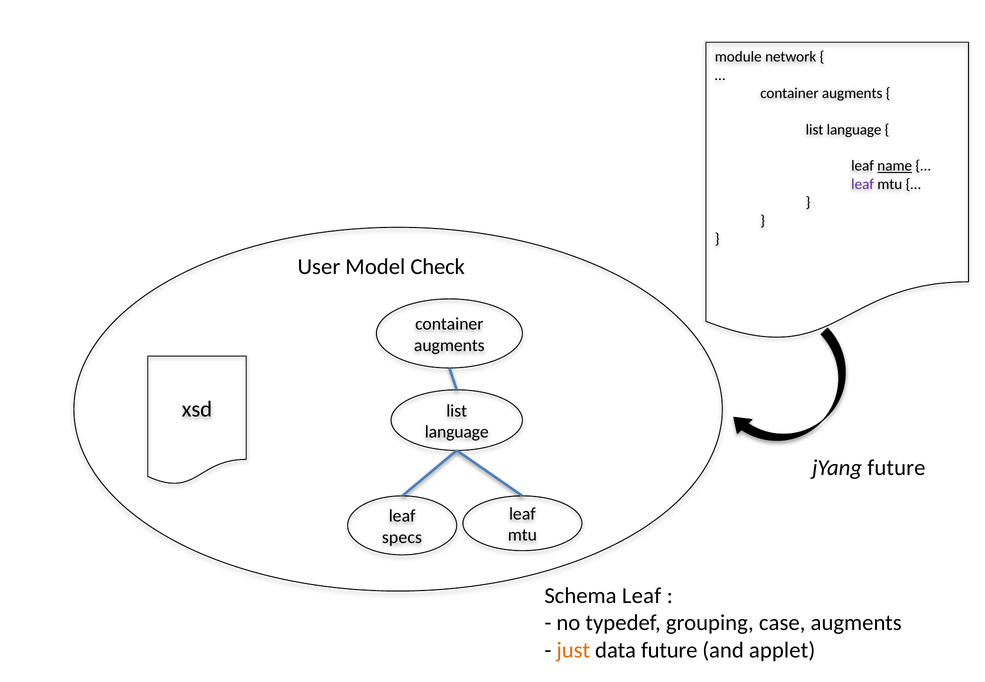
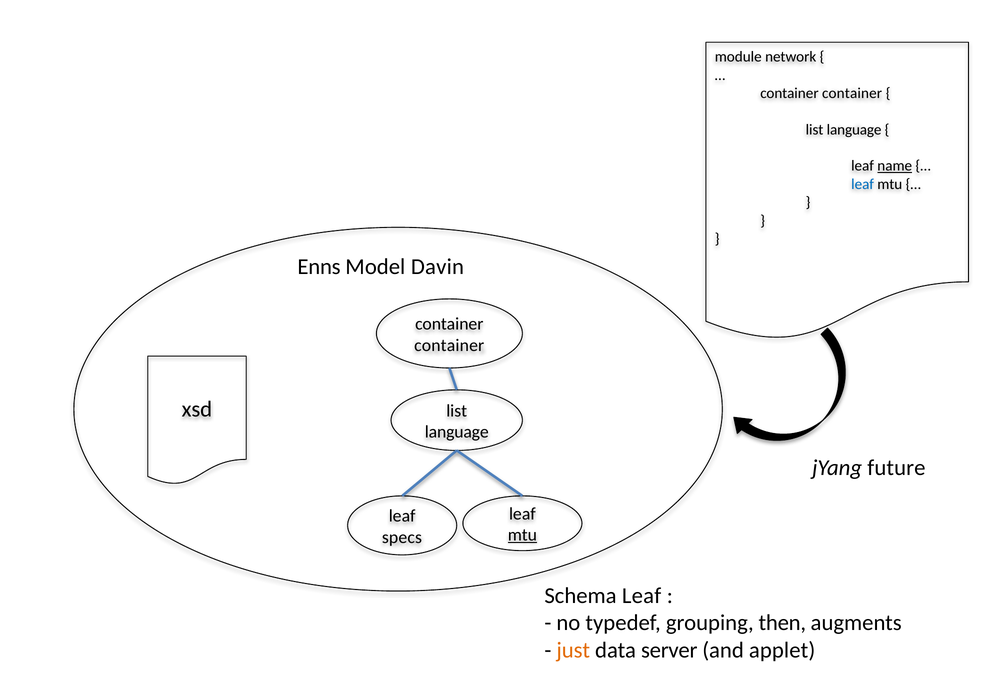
augments: augments -> container (852, 93)
leaf colour: purple -> blue (863, 184)
User: User -> Enns (319, 266)
Check: Check -> Davin (437, 266)
augments: augments -> container (449, 345)
mtu underline: none -> present (522, 535)
case: case -> then (782, 623)
data future: future -> server (669, 650)
